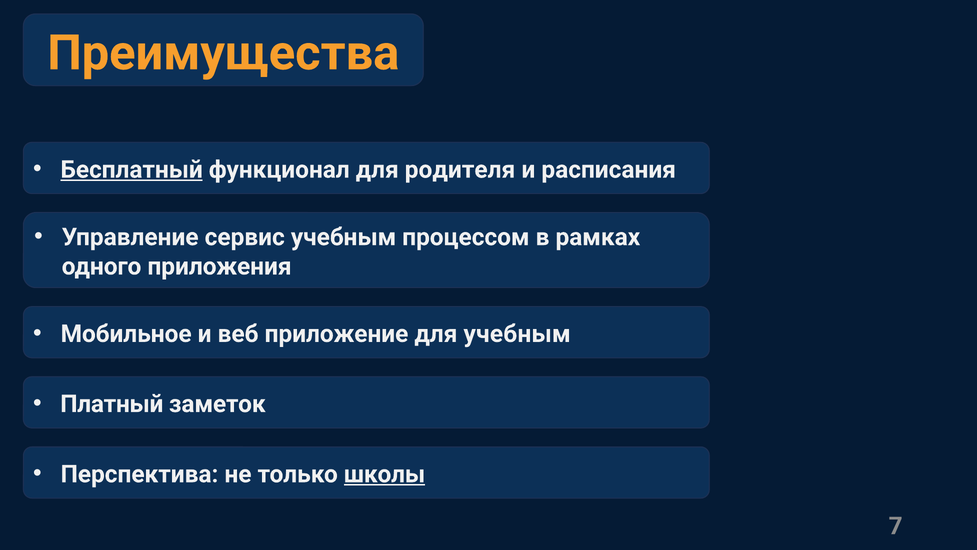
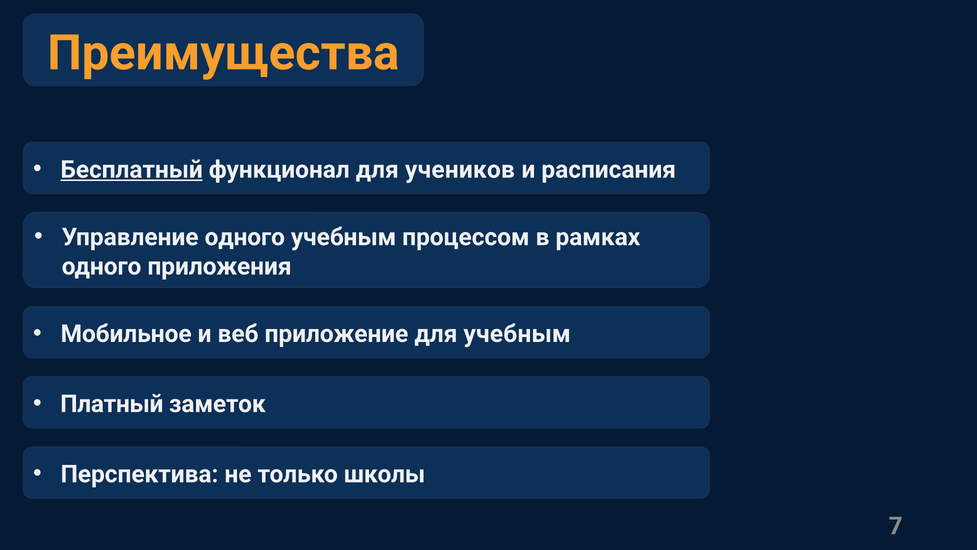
родителя: родителя -> учеников (460, 170)
Управление сервис: сервис -> одного (245, 237)
школы underline: present -> none (384, 474)
